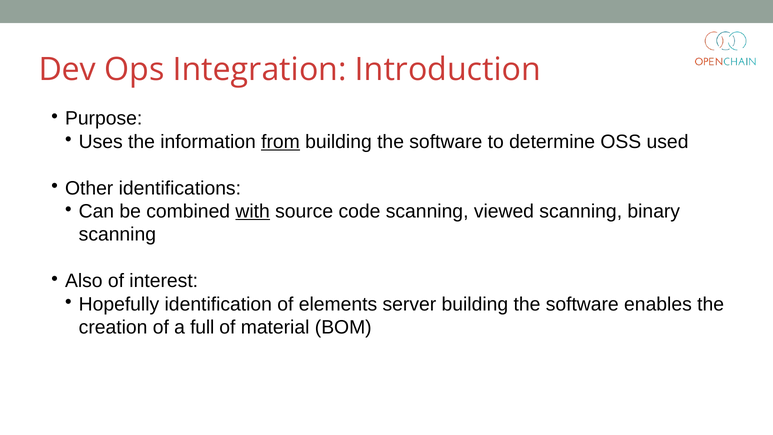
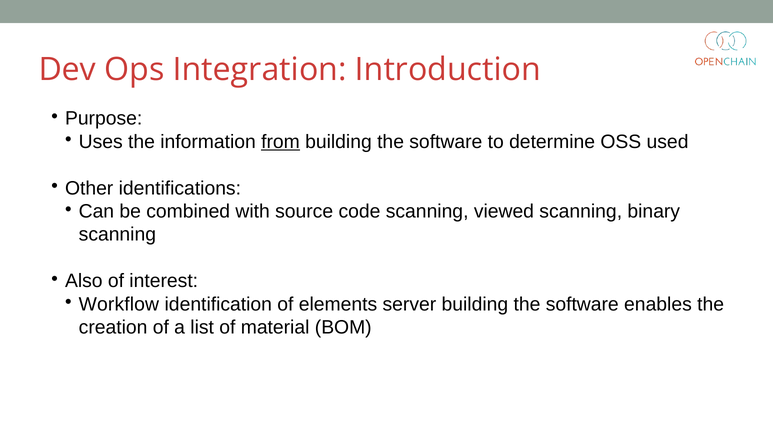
with underline: present -> none (253, 211)
Hopefully: Hopefully -> Workflow (119, 304)
full: full -> list (202, 327)
